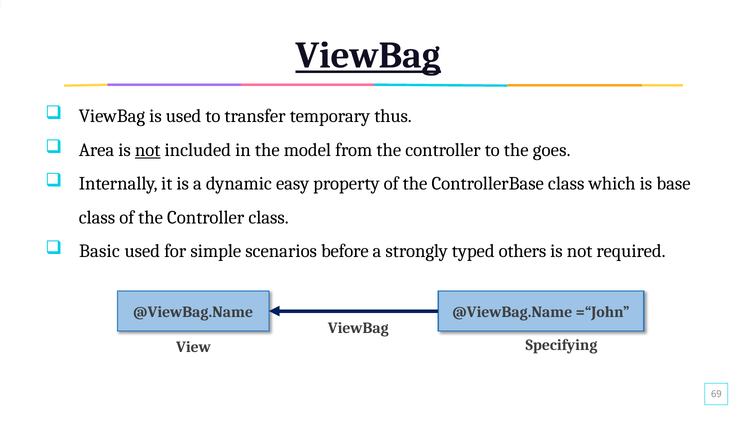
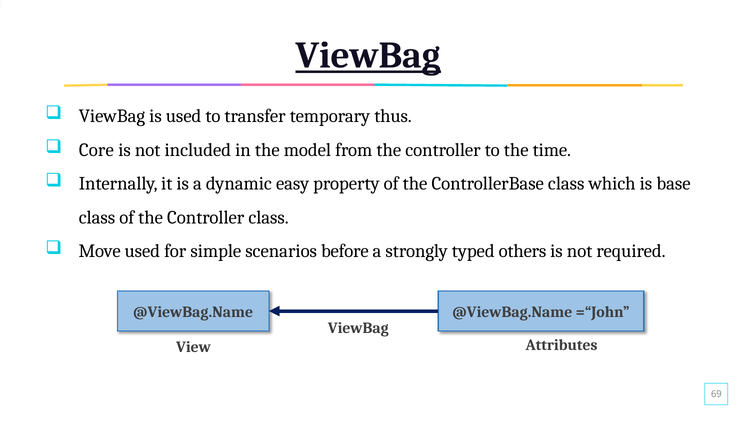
Area: Area -> Core (96, 150)
not underline: present -> none (148, 150)
goes: goes -> time (552, 150)
Basic: Basic -> Move (100, 251)
Specifying: Specifying -> Attributes (562, 344)
